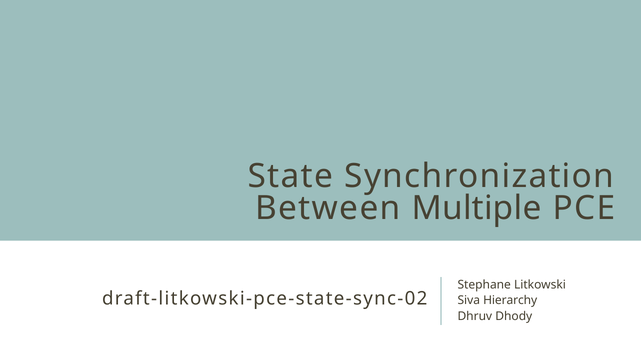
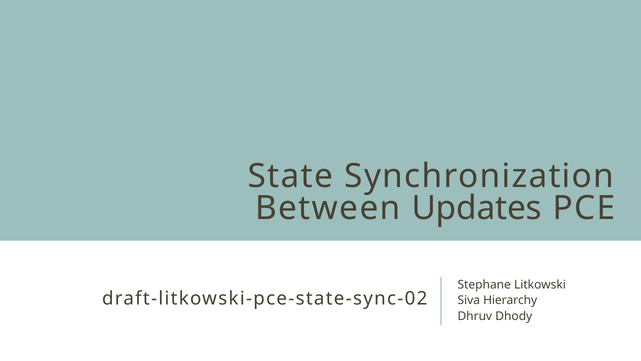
Multiple: Multiple -> Updates (477, 208)
